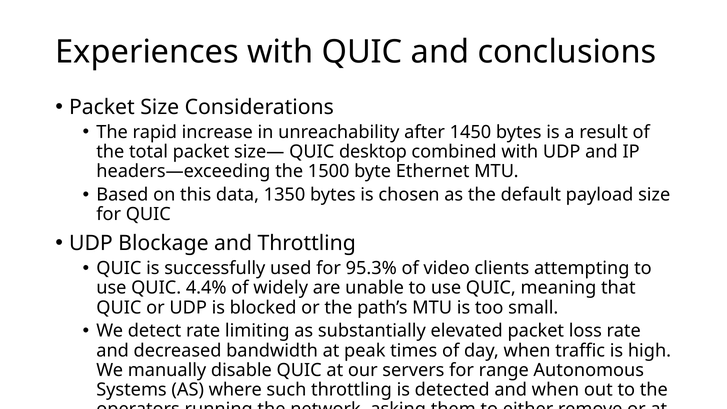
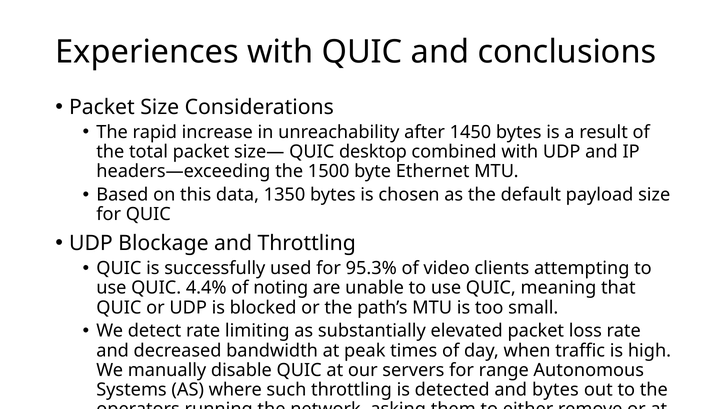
widely: widely -> noting (281, 288)
and when: when -> bytes (555, 390)
